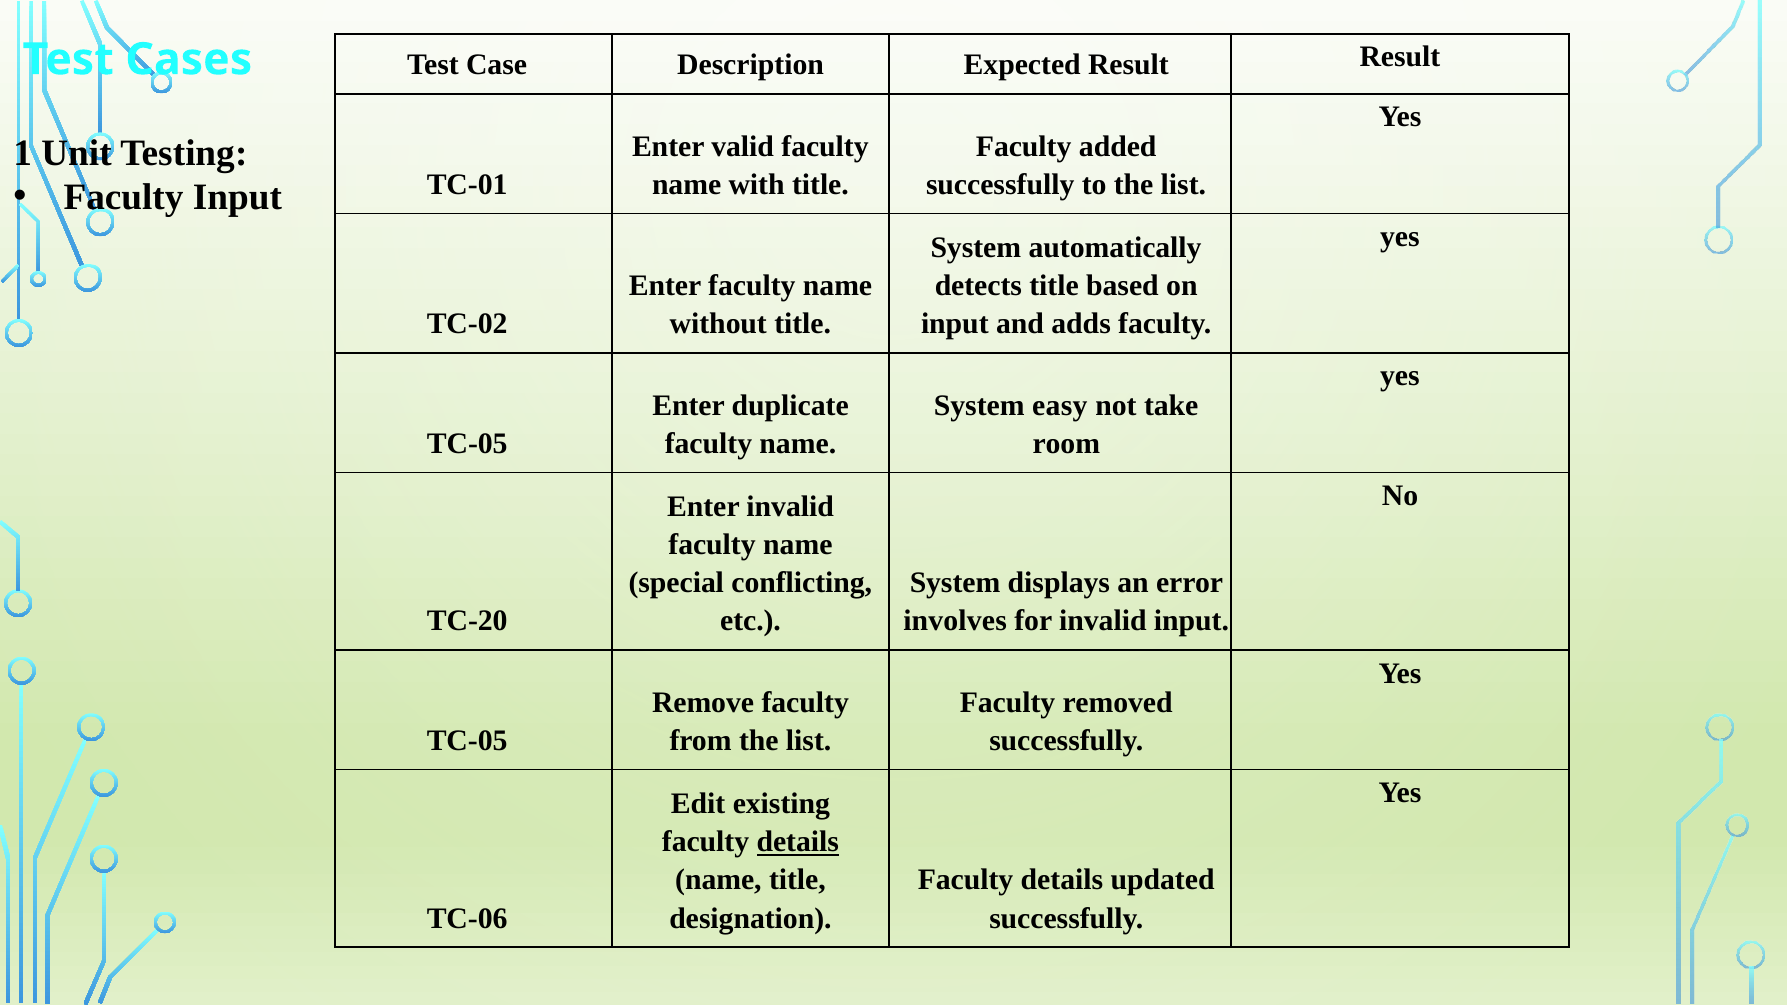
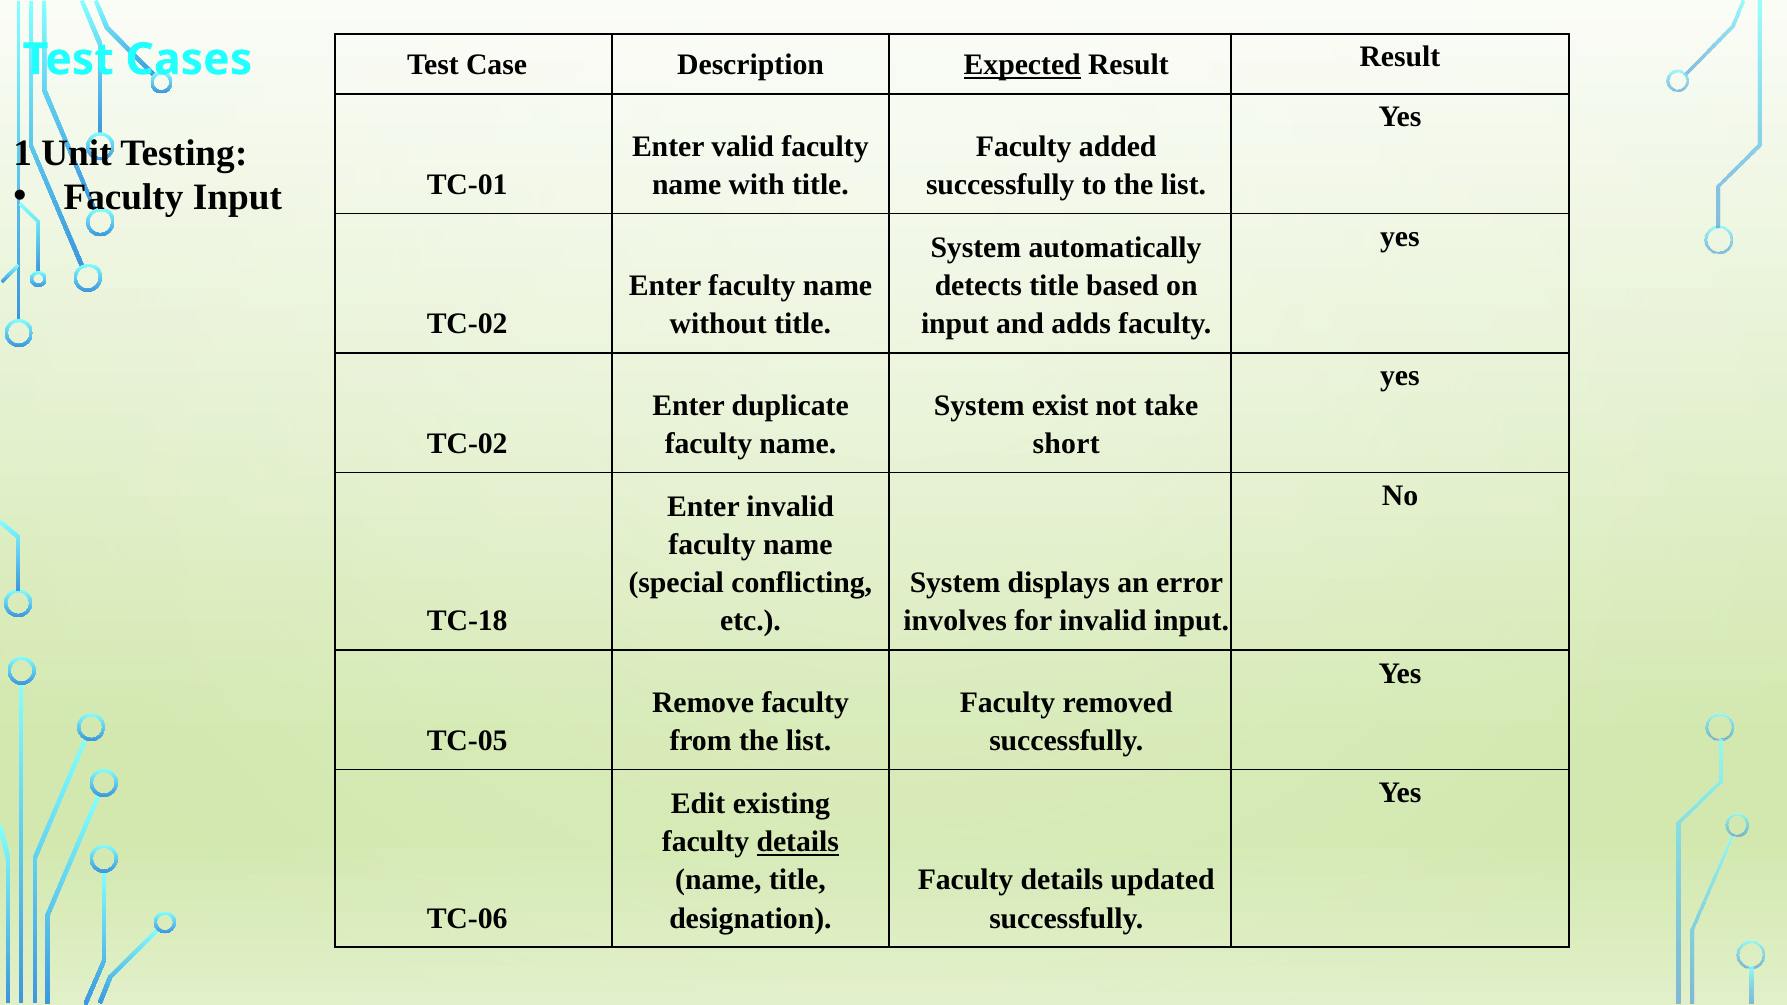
Expected underline: none -> present (1022, 65)
easy: easy -> exist (1060, 405)
TC-05: TC-05 -> TC-02 (467, 444)
room: room -> short (1066, 444)
TC-20: TC-20 -> TC-18 (467, 621)
